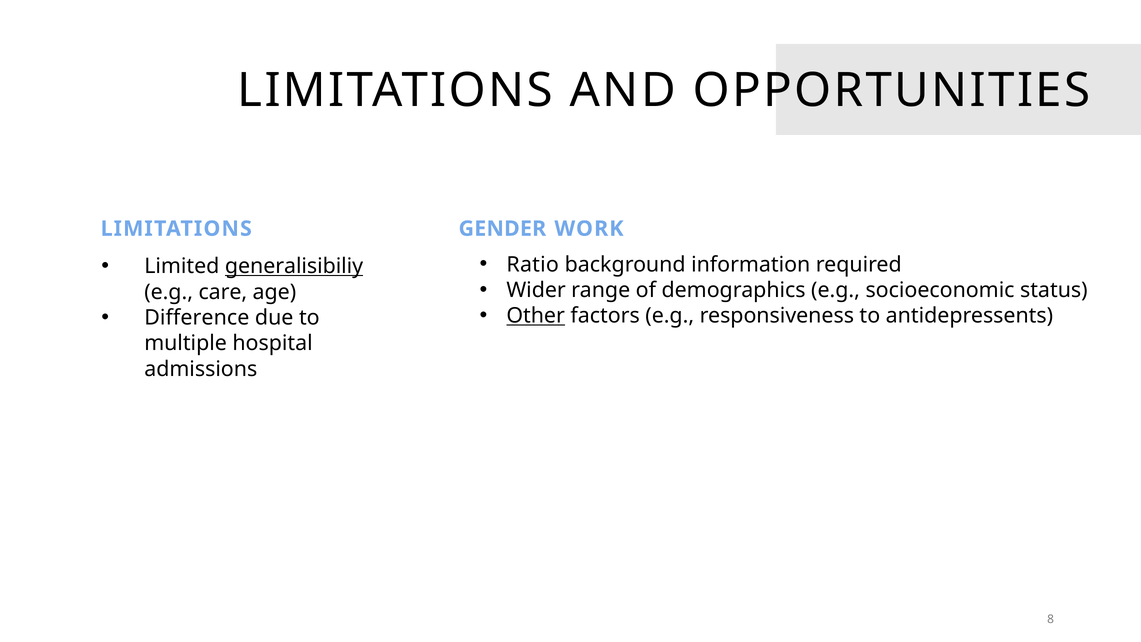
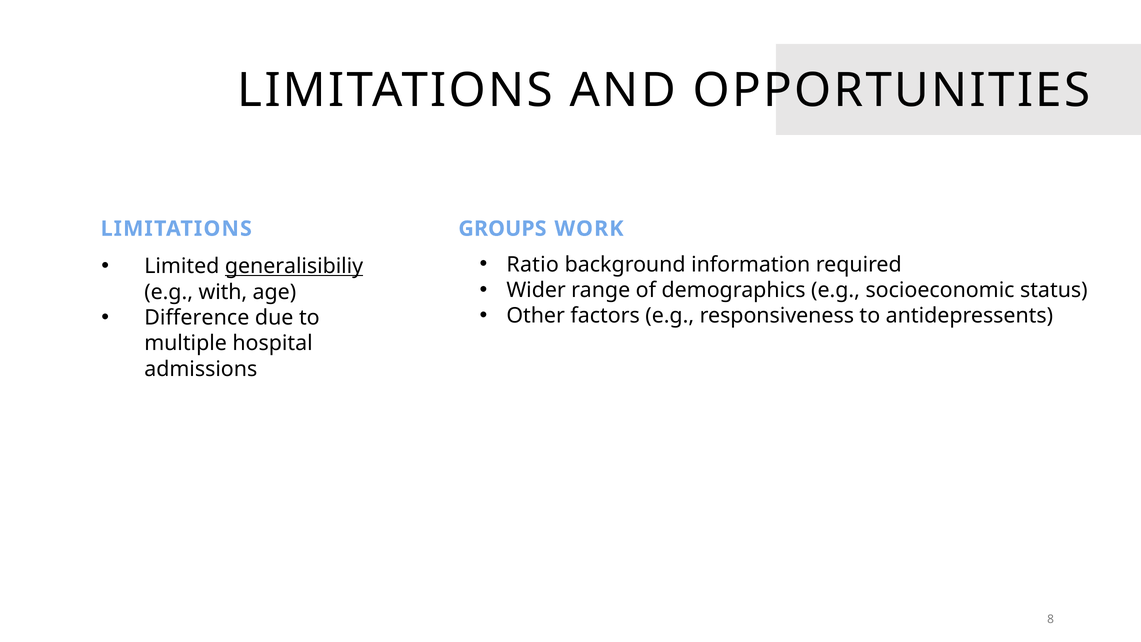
GENDER: GENDER -> GROUPS (502, 229)
care: care -> with (223, 292)
Other underline: present -> none (536, 316)
